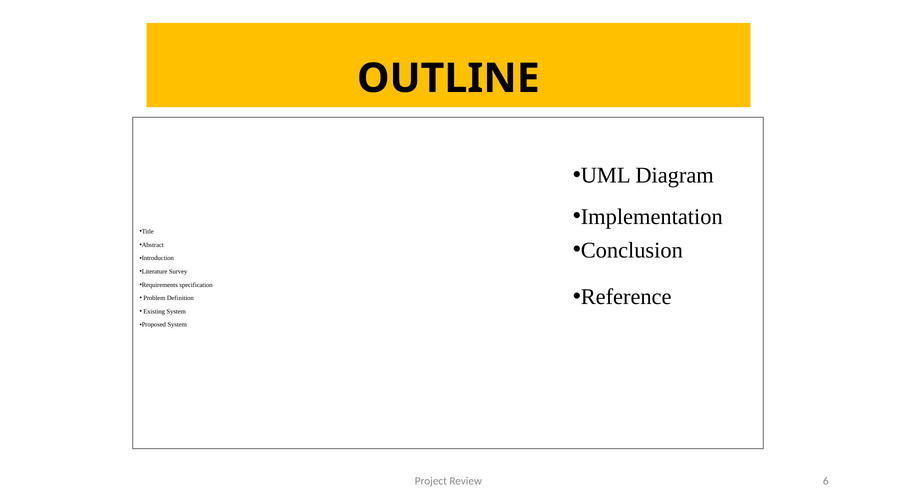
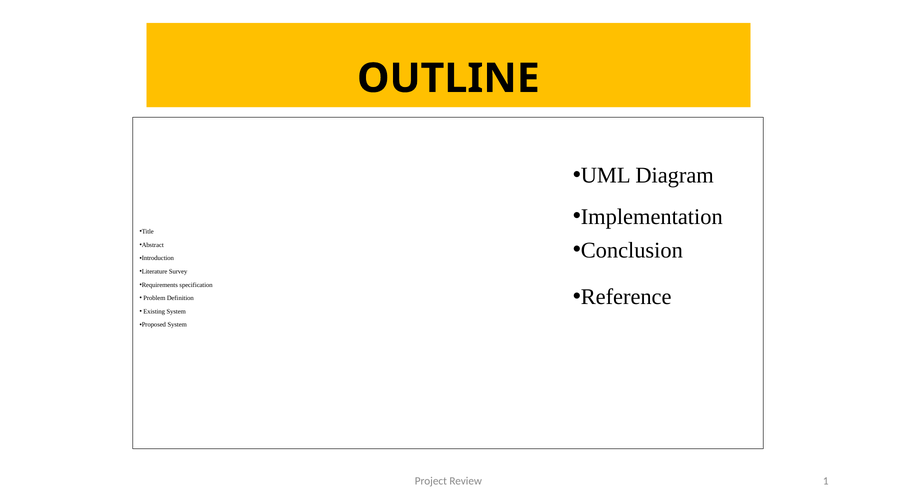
6: 6 -> 1 (826, 482)
